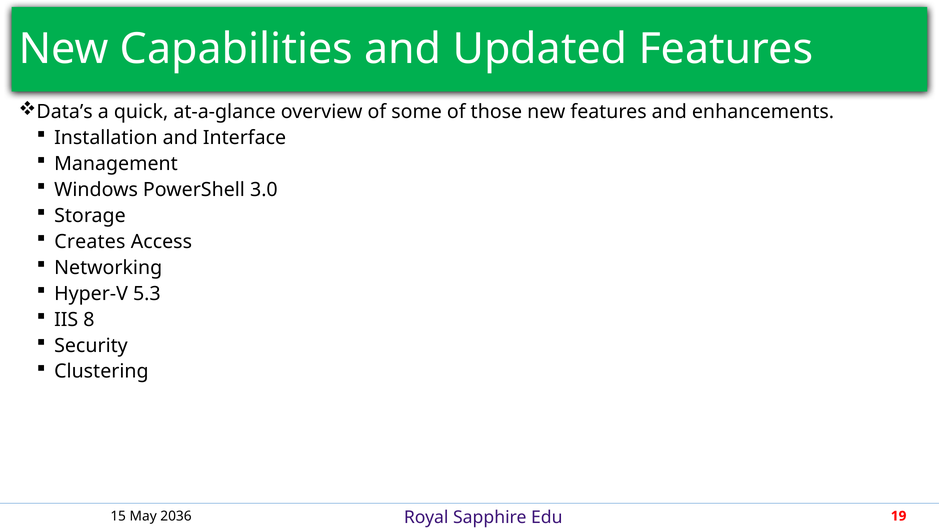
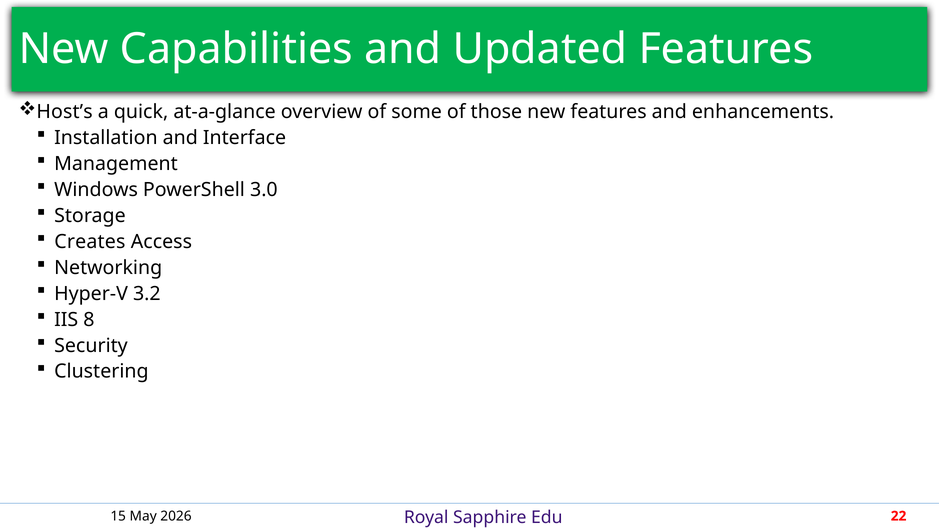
Data’s: Data’s -> Host’s (65, 112)
5.3: 5.3 -> 3.2 (147, 294)
2036: 2036 -> 2026 (176, 516)
19: 19 -> 22 (899, 516)
